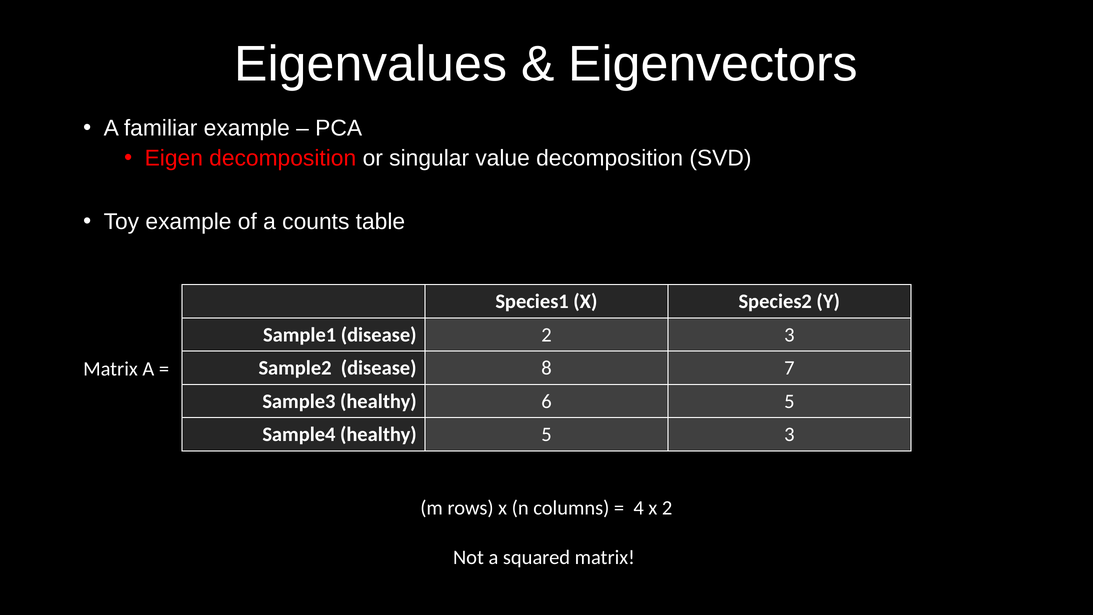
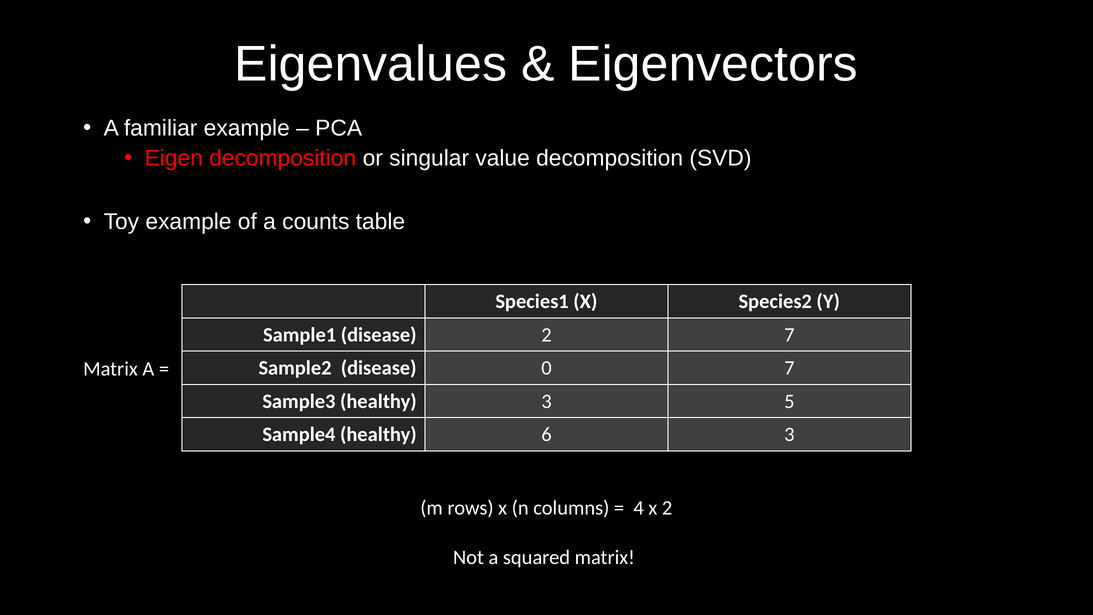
2 3: 3 -> 7 (789, 335)
8: 8 -> 0 (546, 368)
healthy 6: 6 -> 3 (546, 401)
healthy 5: 5 -> 6 (546, 434)
